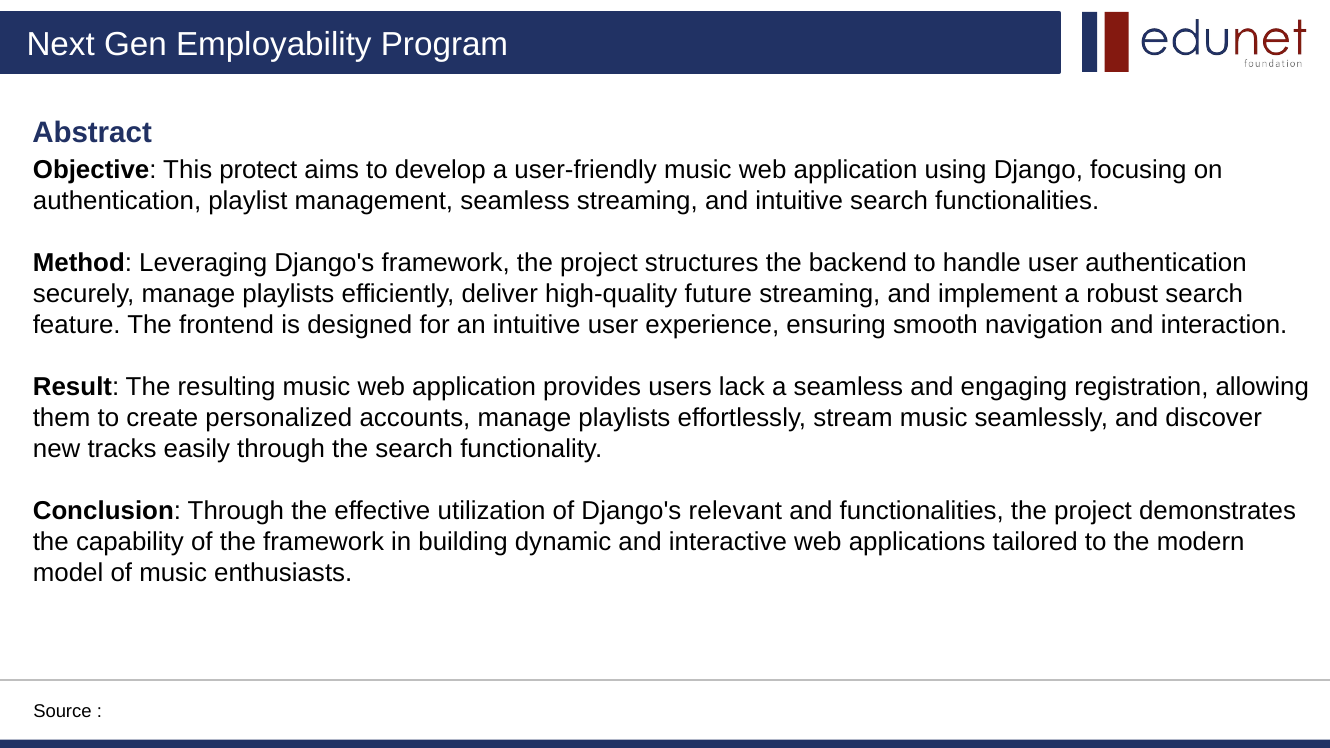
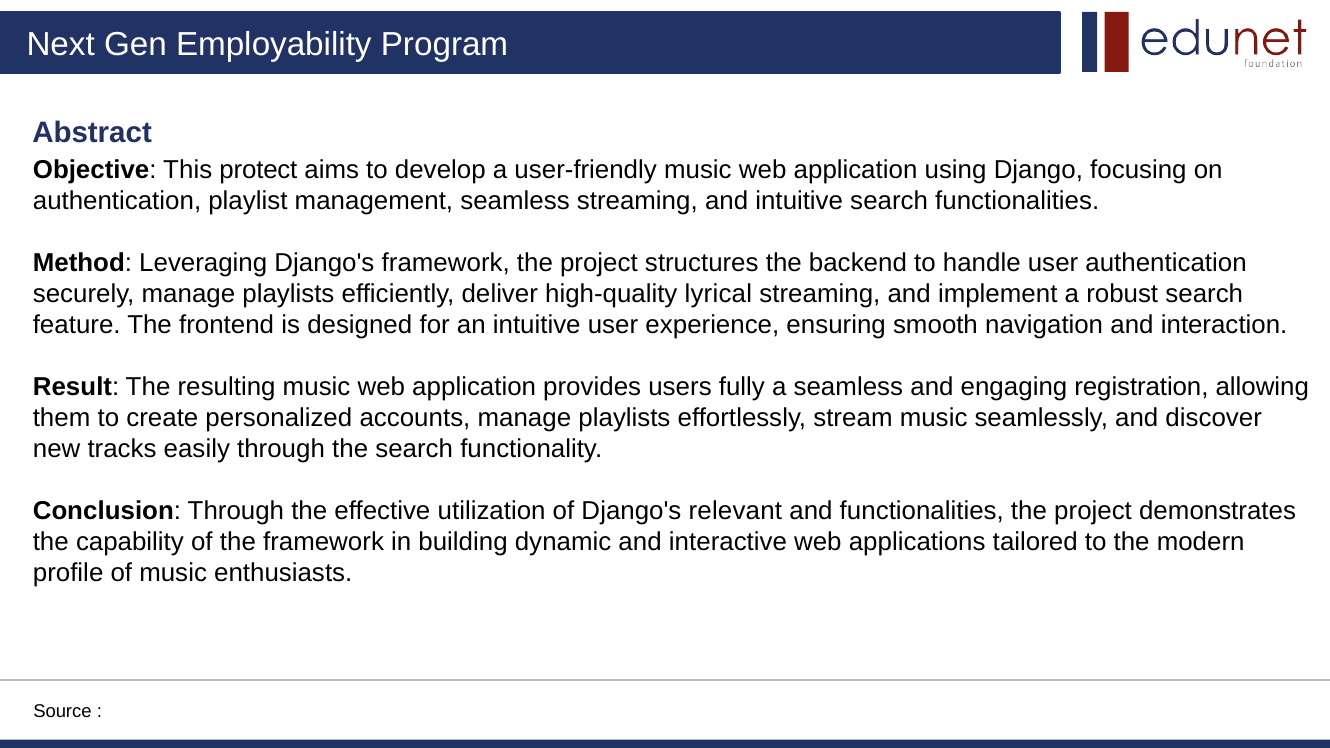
future: future -> lyrical (718, 294)
lack: lack -> fully (742, 387)
model: model -> profile (68, 573)
